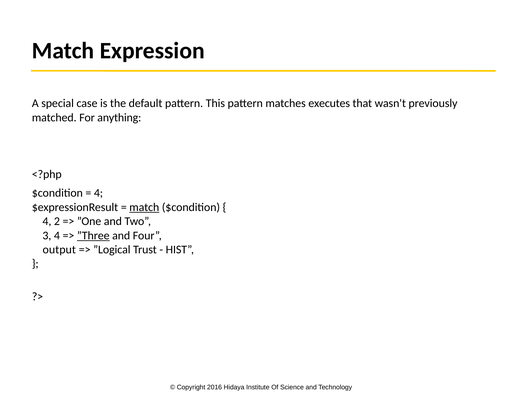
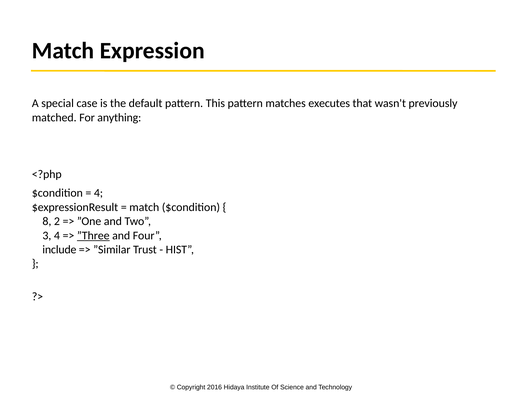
match underline: present -> none (144, 207)
4: 4 -> 8 (47, 221)
output: output -> include (59, 250)
”Logical: ”Logical -> ”Similar (112, 250)
